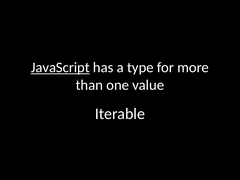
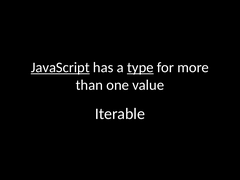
type underline: none -> present (140, 67)
